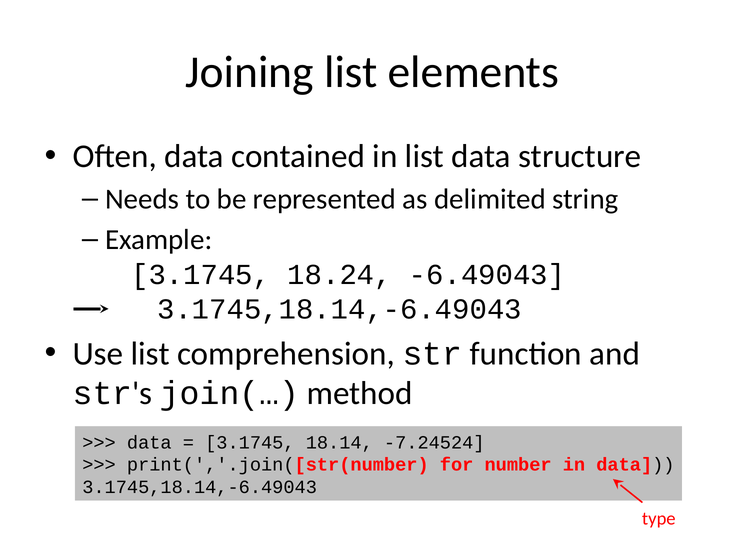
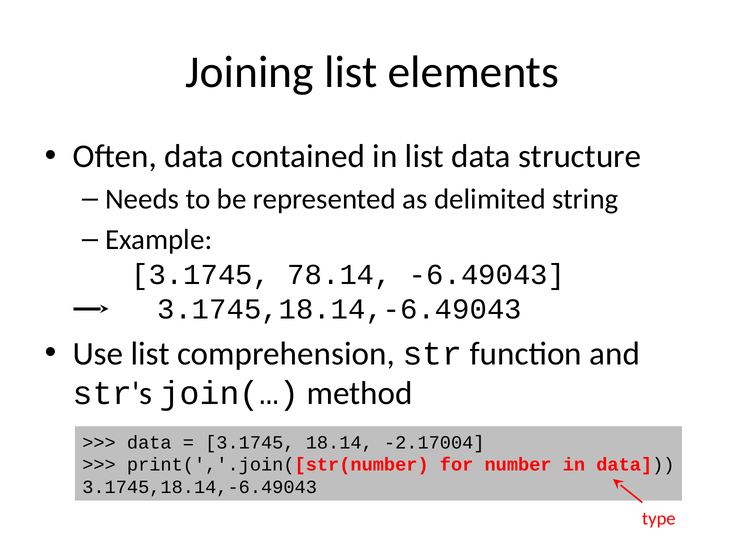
18.24: 18.24 -> 78.14 (340, 274)
-7.24524: -7.24524 -> -2.17004 (434, 442)
